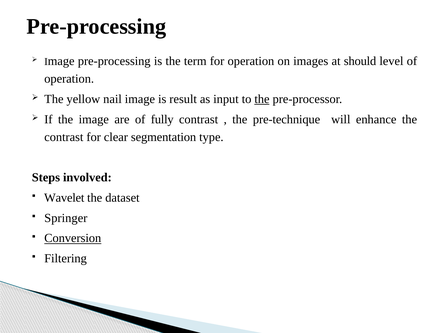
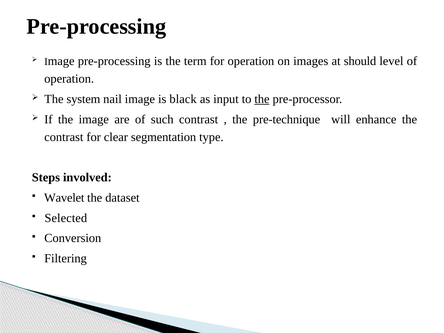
yellow: yellow -> system (83, 99)
result: result -> black (183, 99)
fully: fully -> such (162, 119)
Springer: Springer -> Selected (66, 218)
Conversion underline: present -> none (73, 238)
